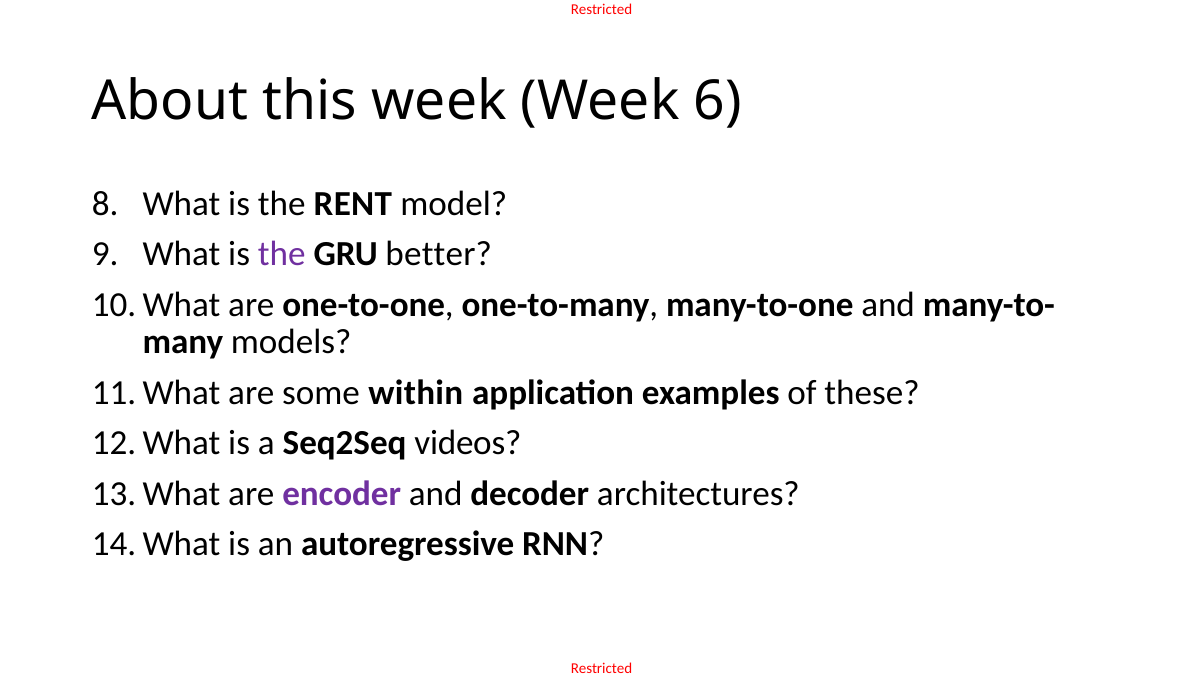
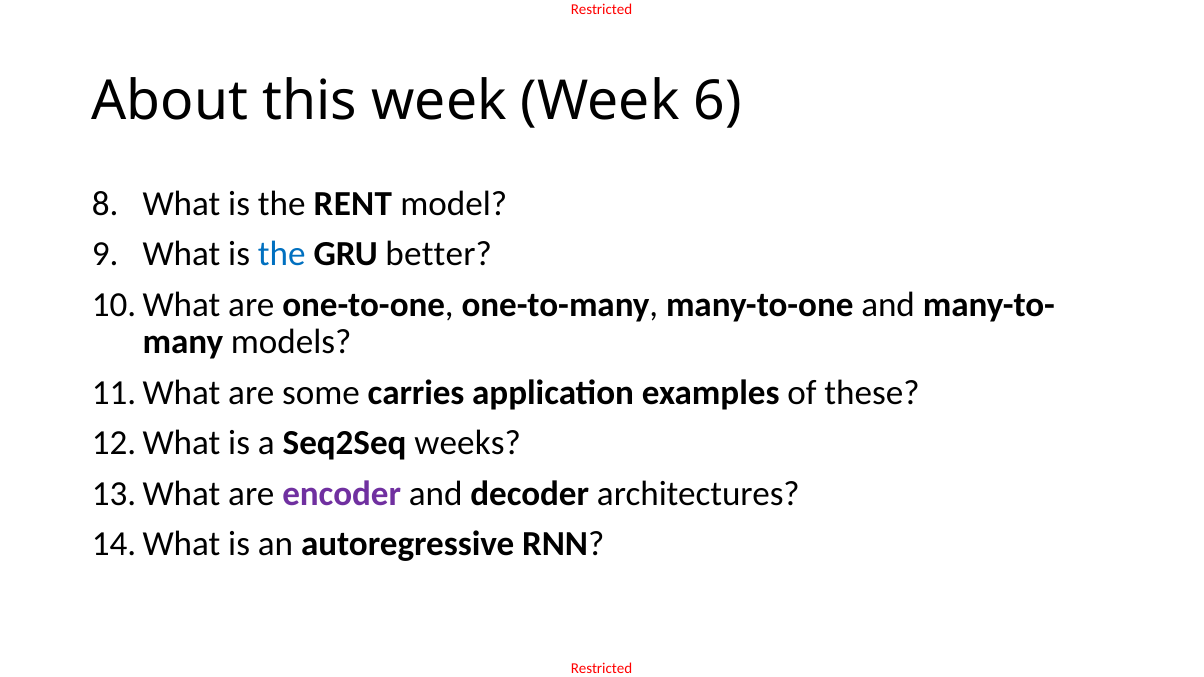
the colour: purple -> blue (282, 254)
within: within -> carries (416, 393)
videos: videos -> weeks (468, 443)
